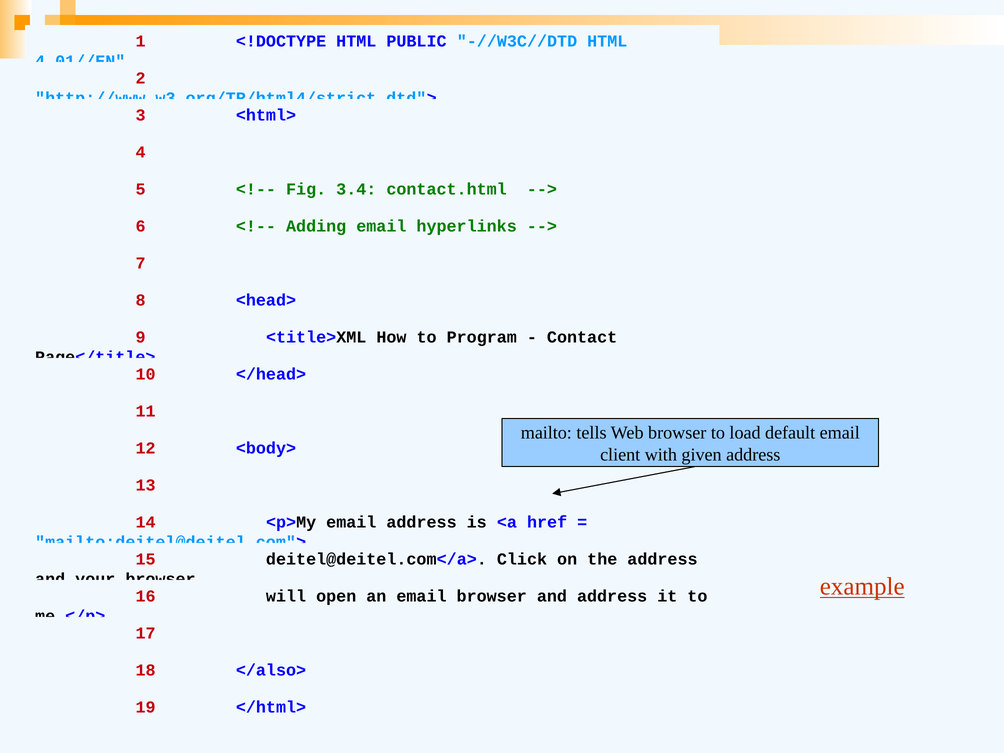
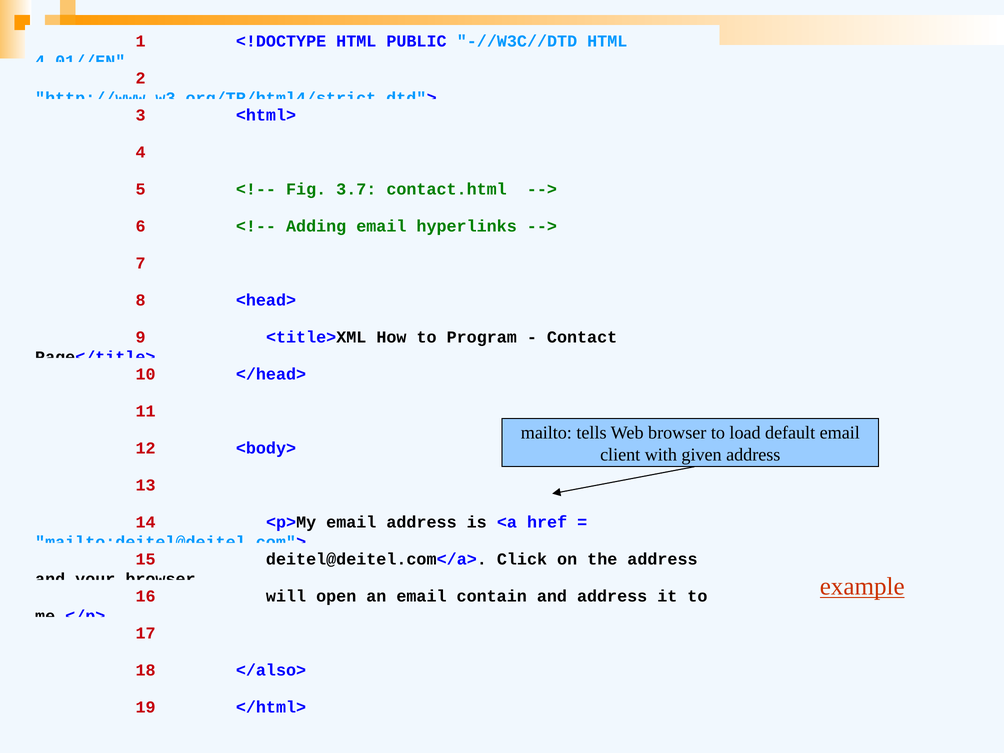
3.4: 3.4 -> 3.7 (356, 189)
email browser: browser -> contain (492, 596)
